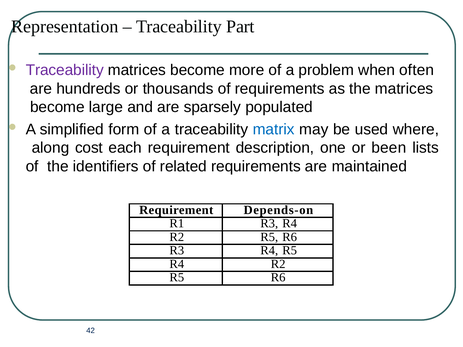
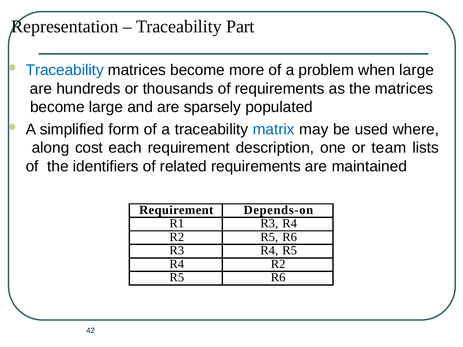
Traceability colour: purple -> blue (65, 70)
when often: often -> large (417, 70)
been: been -> team (389, 148)
